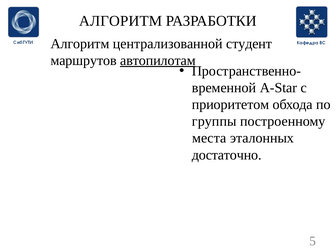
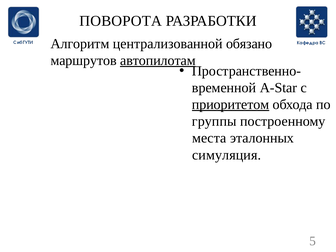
АЛГОРИТМ: АЛГОРИТМ -> ПОВОРОТА (121, 21)
студент: студент -> обязано (249, 44)
приоритетом underline: none -> present (231, 105)
достаточно: достаточно -> симуляция (227, 155)
